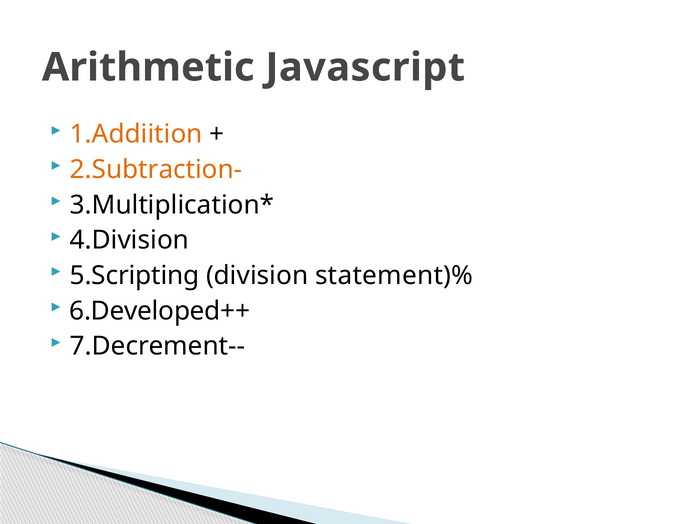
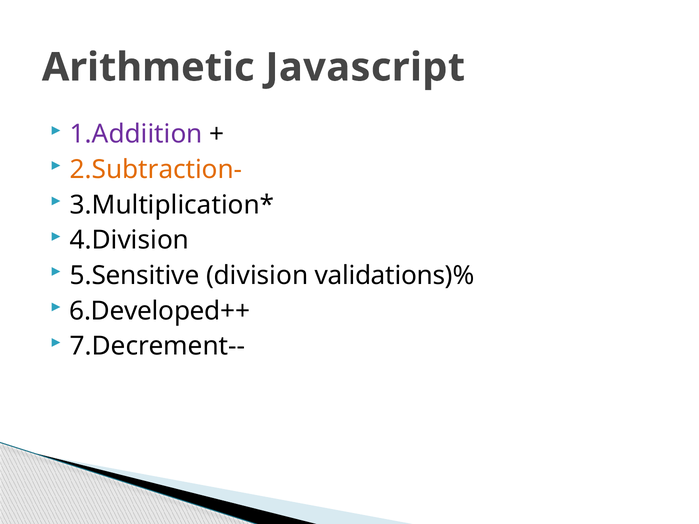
1.Addiition colour: orange -> purple (136, 134)
5.Scripting: 5.Scripting -> 5.Sensitive (135, 276)
statement)%: statement)% -> validations)% (394, 276)
